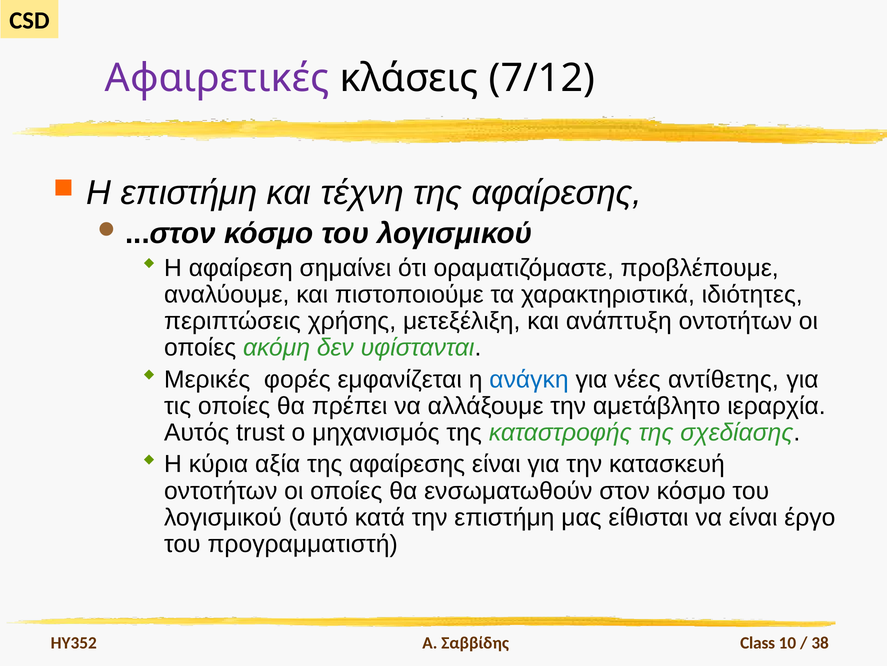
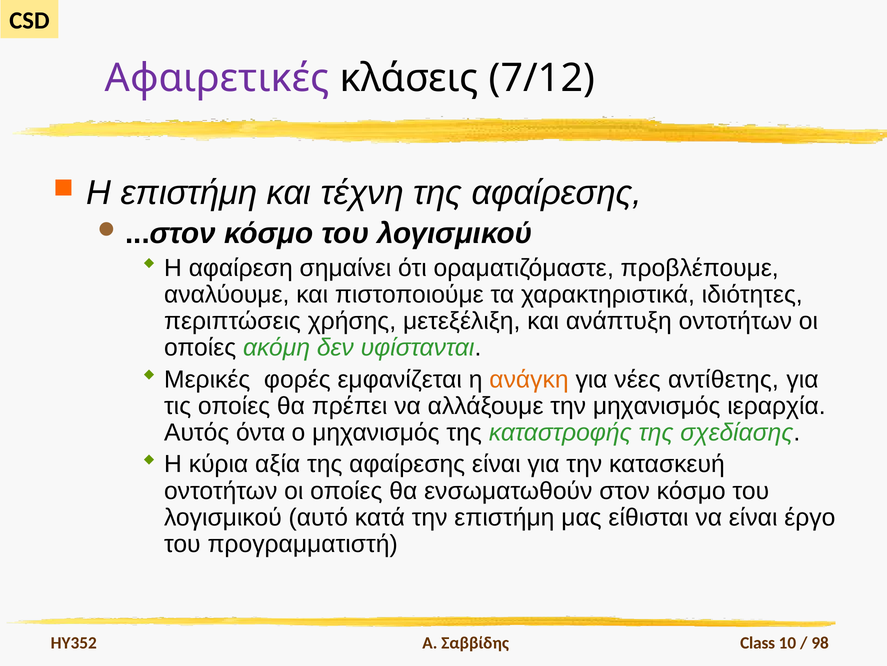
ανάγκη colour: blue -> orange (529, 379)
την αμετάβλητο: αμετάβλητο -> μηχανισμός (657, 406)
trust: trust -> όντα (261, 432)
38: 38 -> 98 (820, 642)
